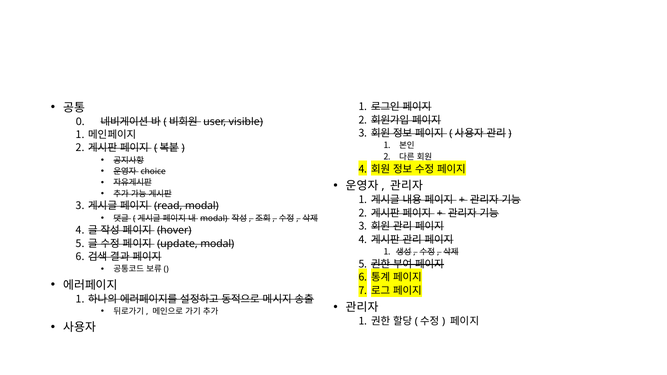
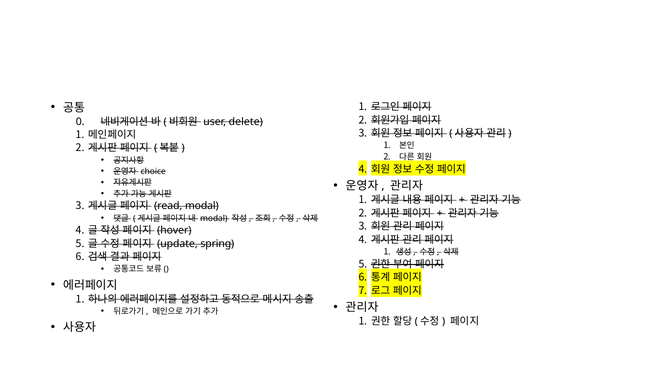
visible: visible -> delete (246, 122)
update modal: modal -> spring (217, 244)
